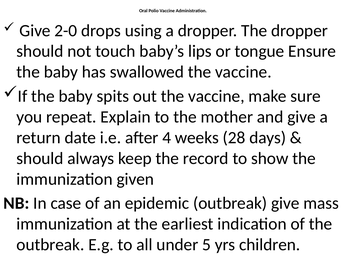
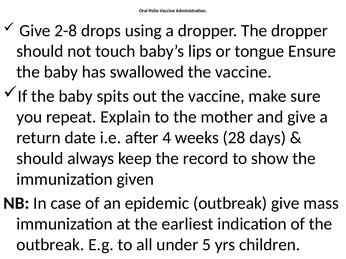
2-0: 2-0 -> 2-8 (66, 31)
